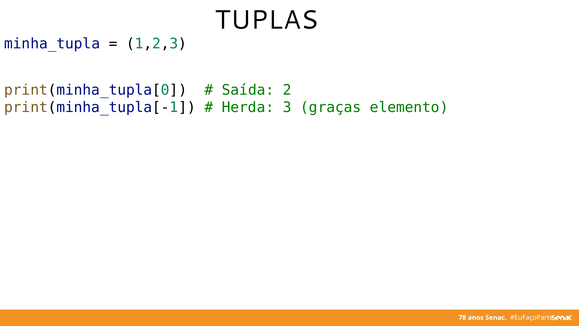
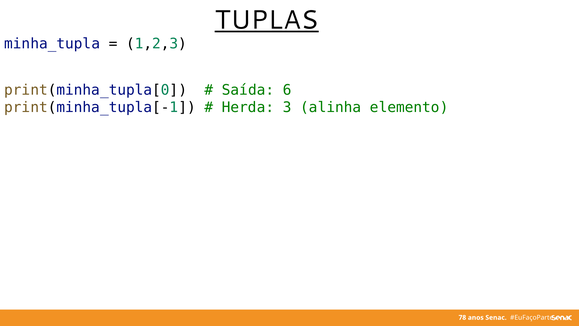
TUPLAS underline: none -> present (267, 20)
2: 2 -> 6 (287, 90)
graças: graças -> alinha (331, 107)
